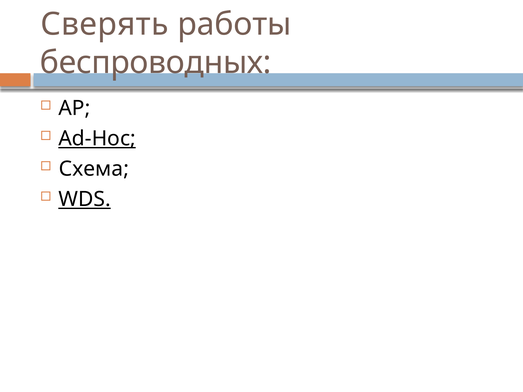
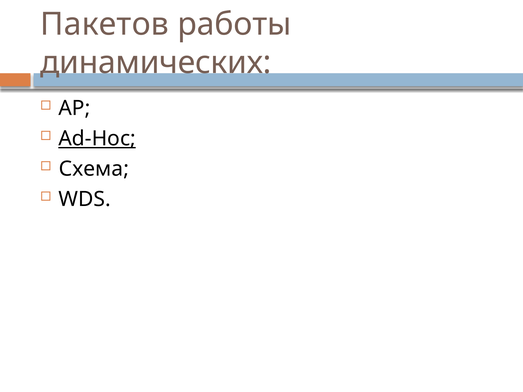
Сверять: Сверять -> Пакетов (105, 24)
беспроводных: беспроводных -> динамических (156, 63)
WDS underline: present -> none (85, 199)
